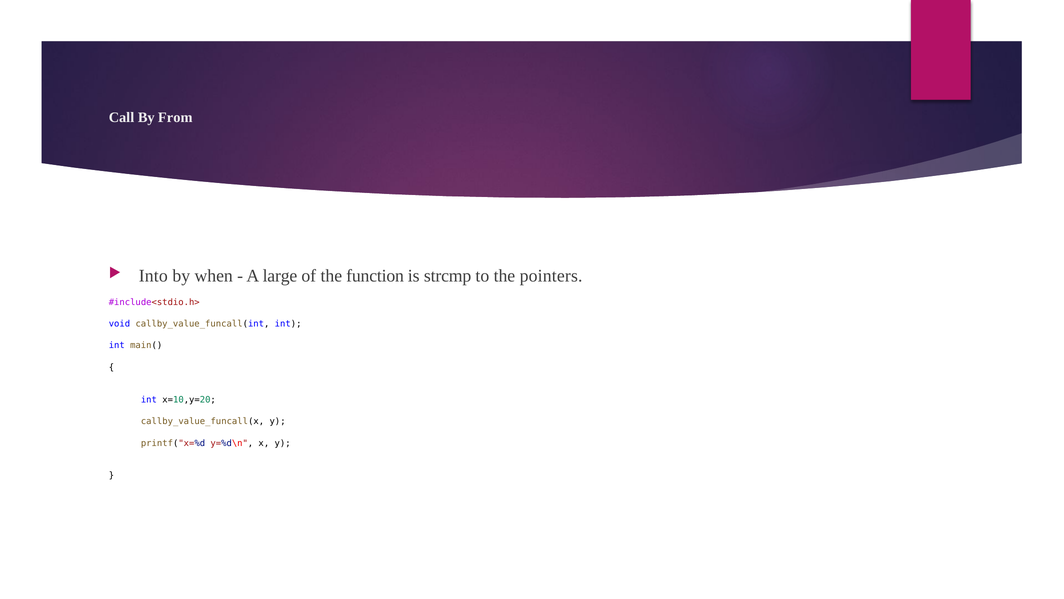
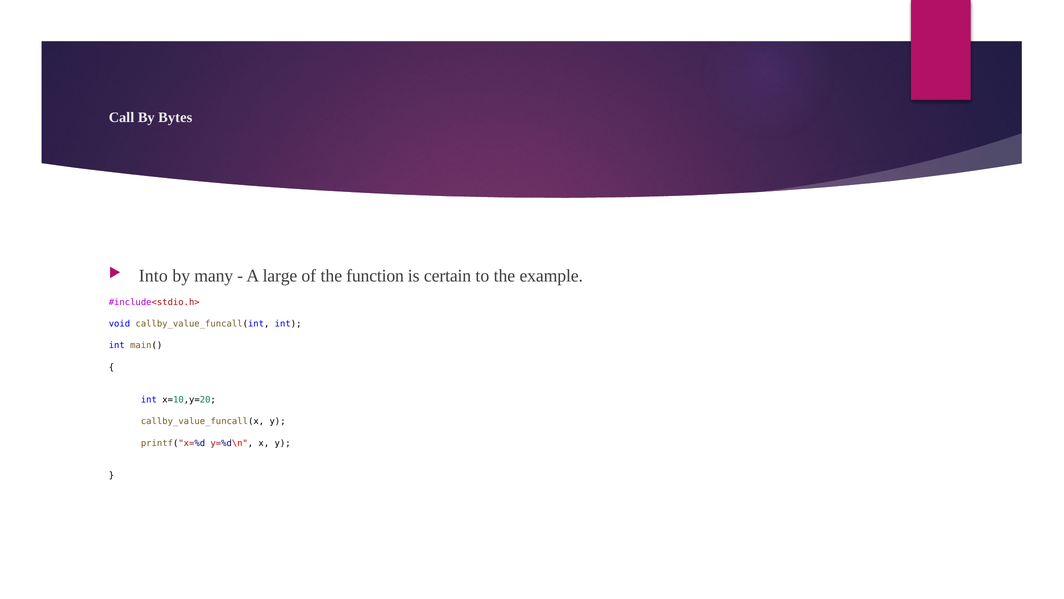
From: From -> Bytes (175, 117)
when: when -> many (214, 275)
strcmp: strcmp -> certain (448, 275)
pointers: pointers -> example (551, 275)
